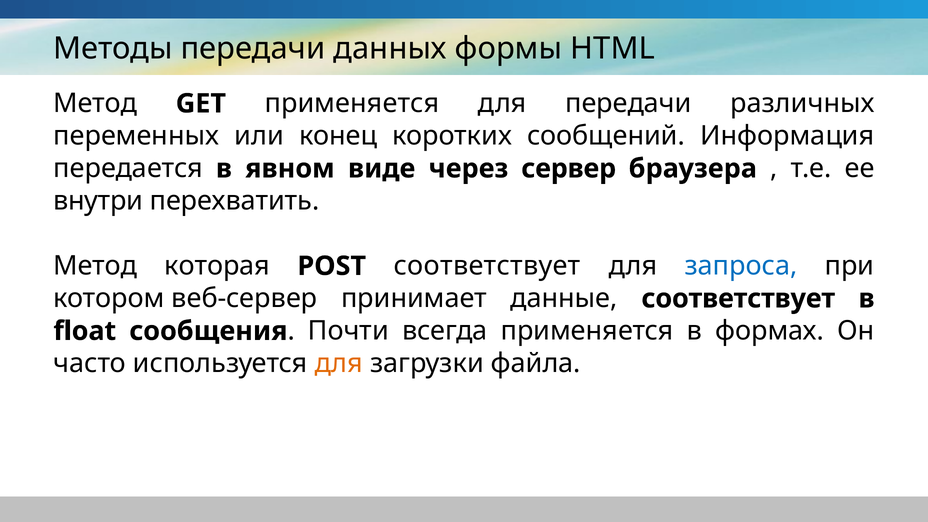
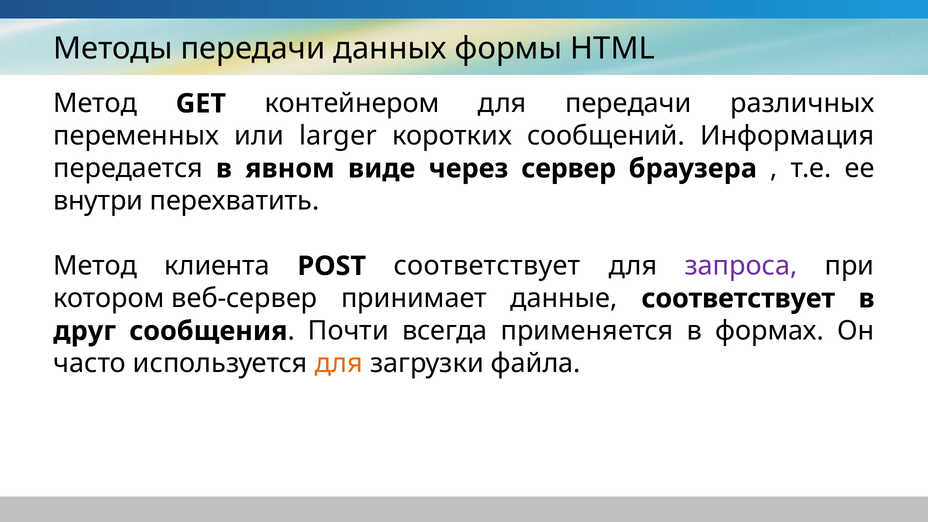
GET применяется: применяется -> контейнером (352, 104)
конец: конец -> larger (338, 136)
которая: которая -> клиента (217, 266)
запроса colour: blue -> purple (741, 266)
float: float -> друг (85, 331)
